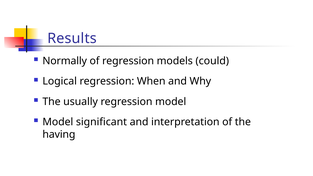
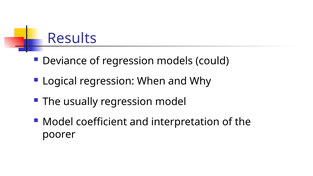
Normally: Normally -> Deviance (65, 61)
significant: significant -> coefficient (101, 122)
having: having -> poorer (59, 135)
